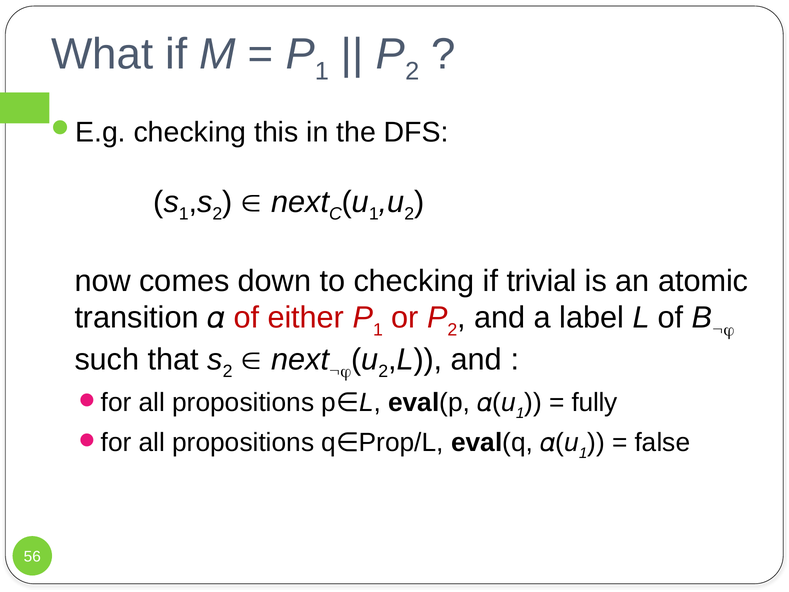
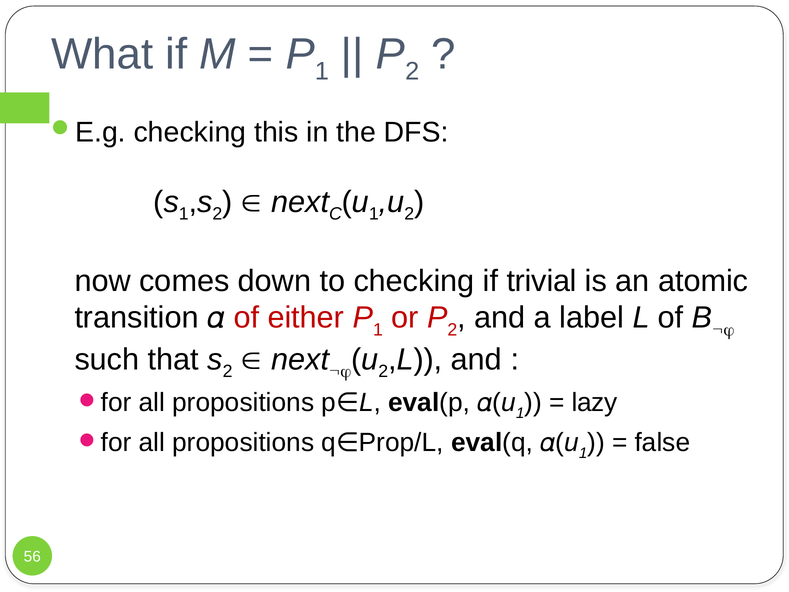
fully: fully -> lazy (595, 403)
